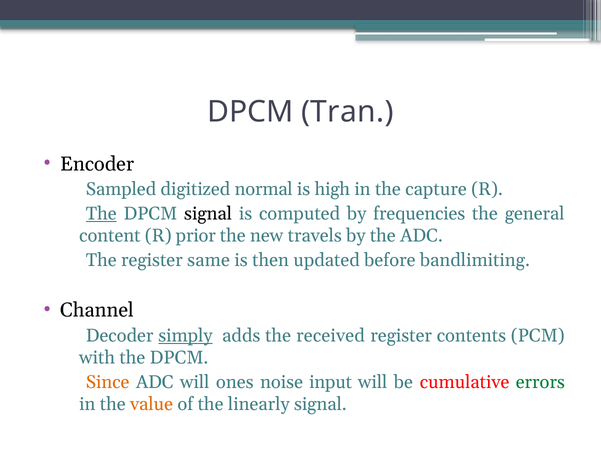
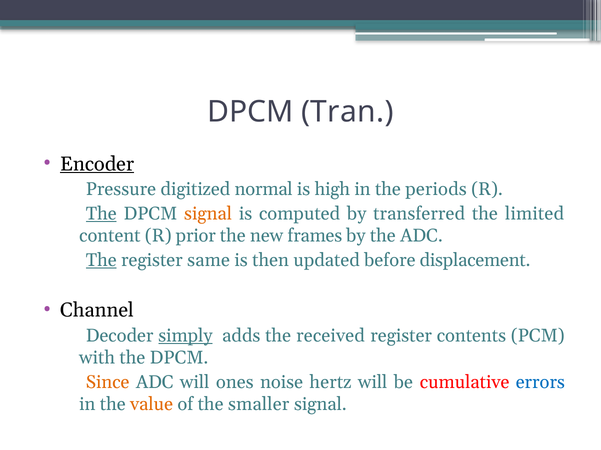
Encoder underline: none -> present (97, 164)
Sampled: Sampled -> Pressure (121, 190)
capture: capture -> periods (436, 190)
signal colour: black -> orange (208, 214)
frequencies: frequencies -> transferred (419, 214)
general: general -> limited (535, 214)
travels: travels -> frames (315, 236)
The underline: none -> present (101, 261)
bandlimiting: bandlimiting -> displacement (475, 261)
input: input -> hertz (330, 383)
errors colour: green -> blue (540, 383)
linearly: linearly -> smaller (259, 405)
